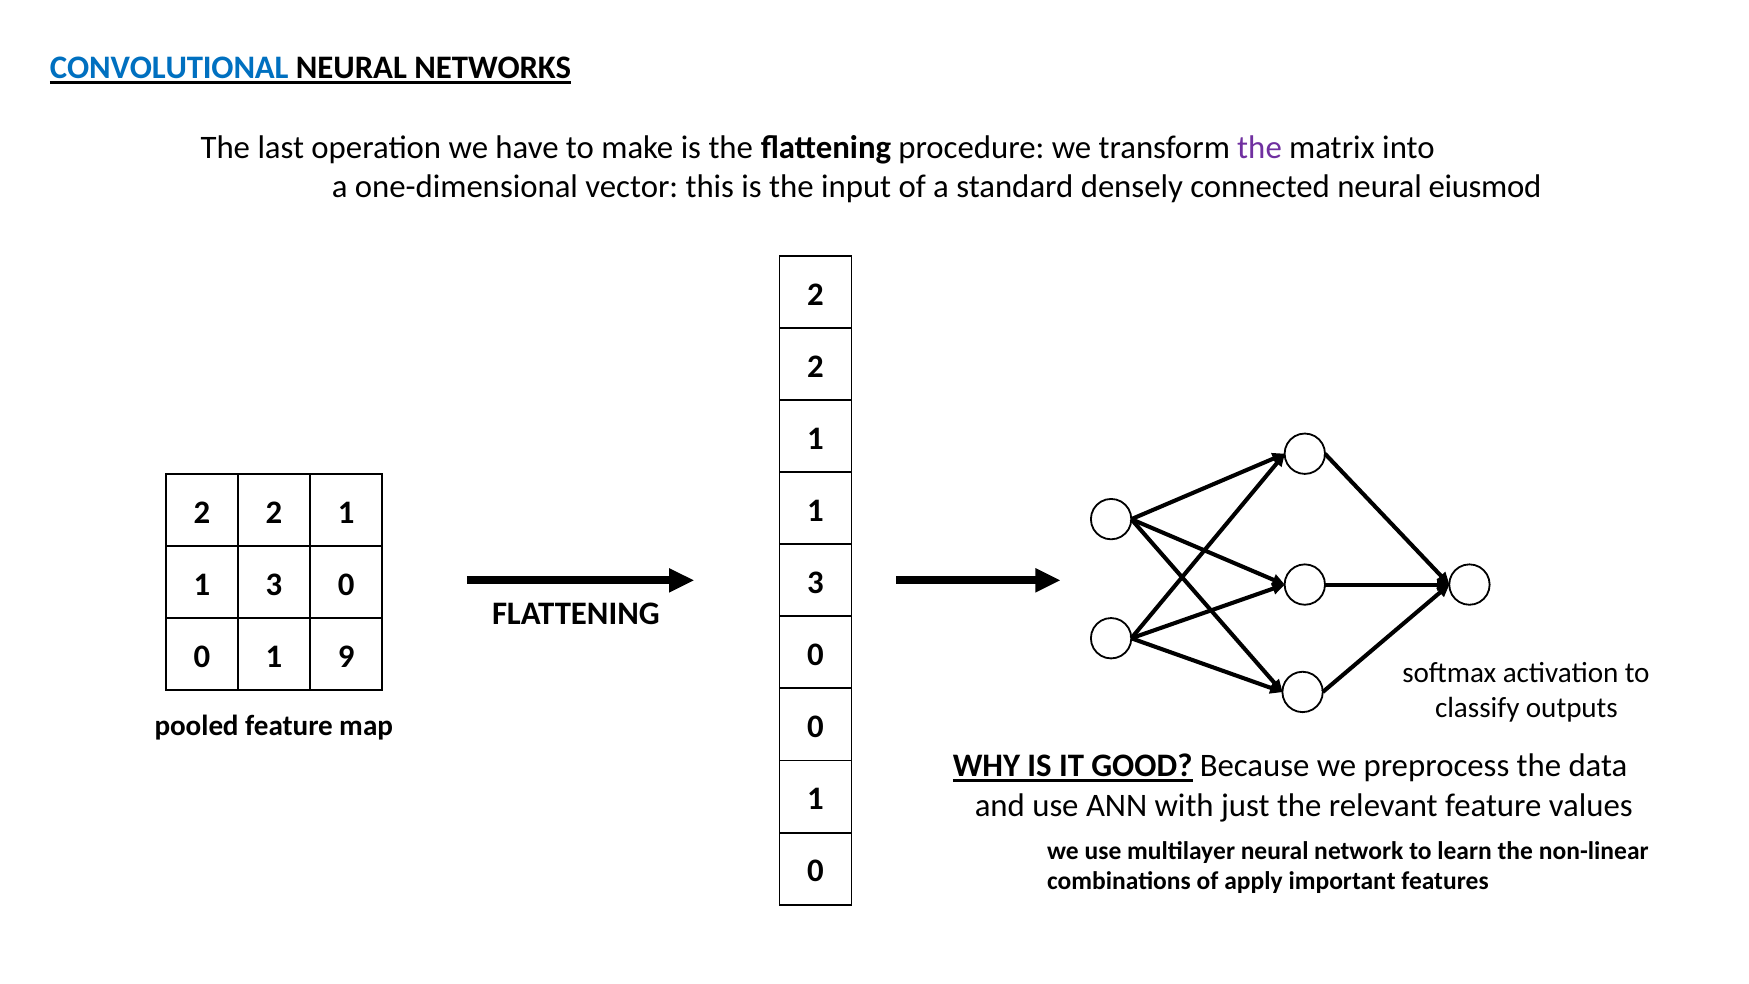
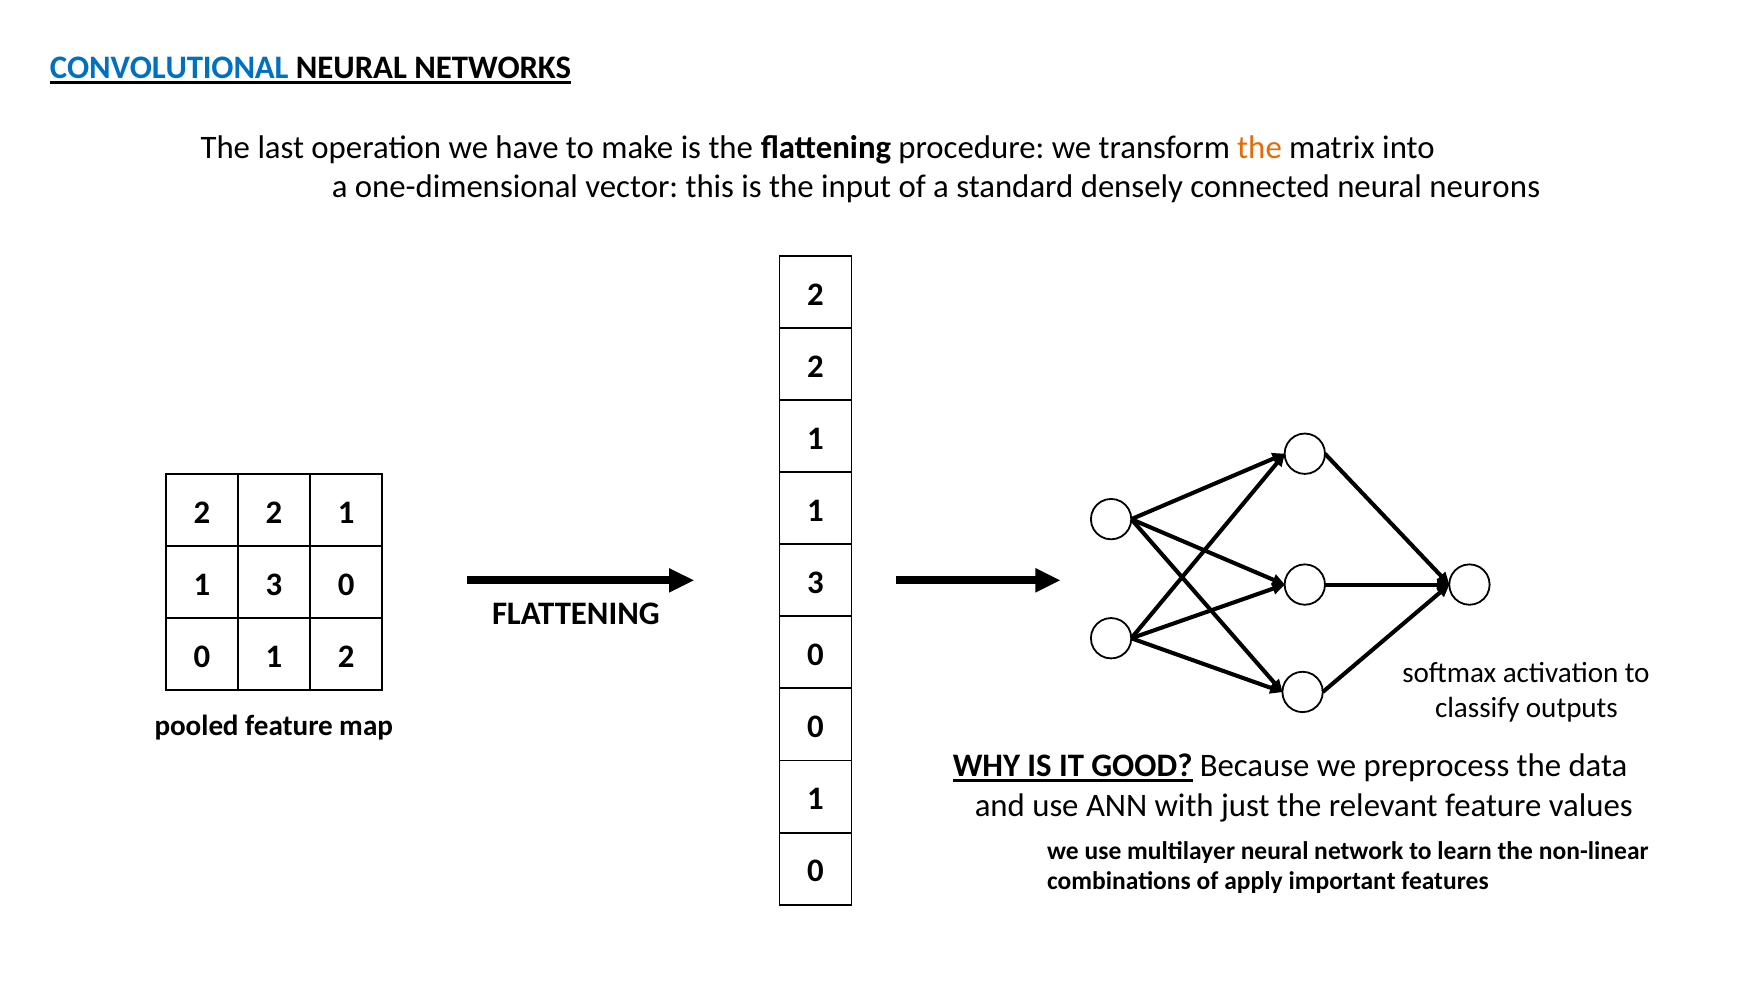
the colour: purple -> orange (1260, 148)
eiusmod: eiusmod -> neurons (1485, 187)
1 9: 9 -> 2 (346, 656)
